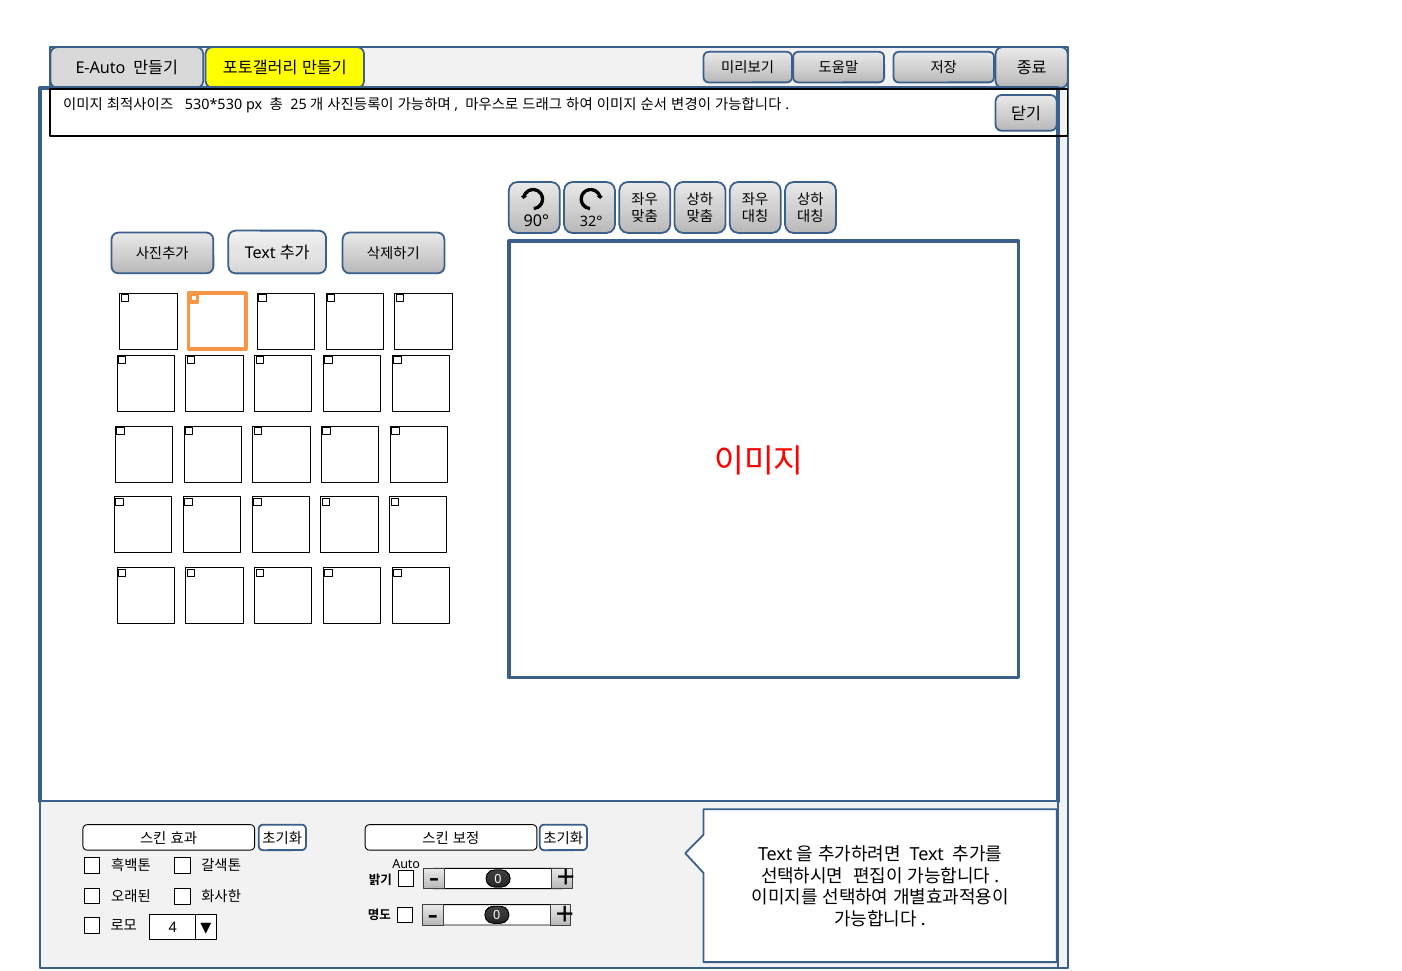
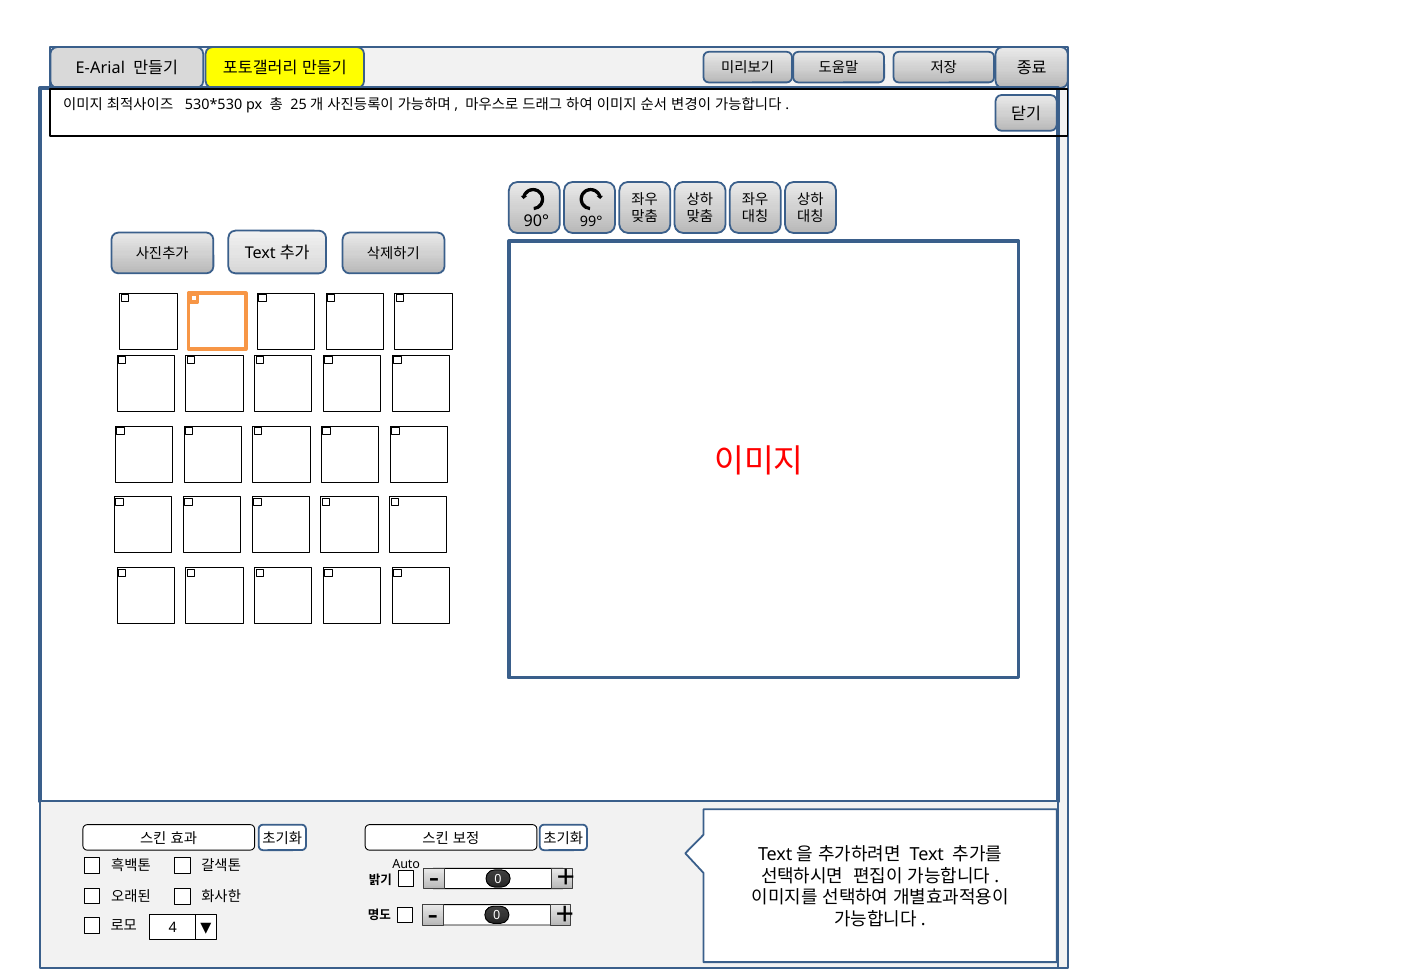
E-Auto: E-Auto -> E-Arial (100, 68)
32°: 32° -> 99° (591, 221)
